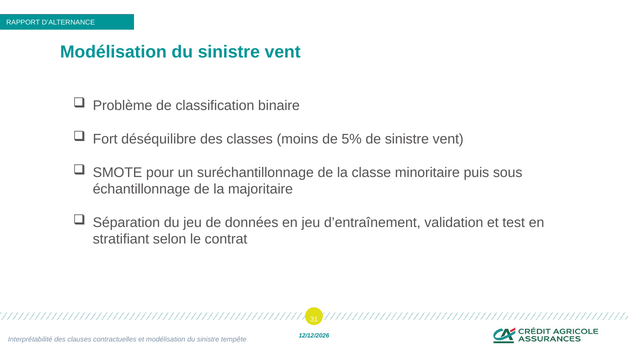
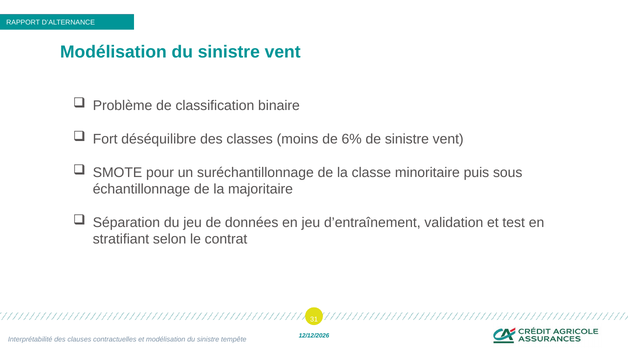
5%: 5% -> 6% (352, 139)
